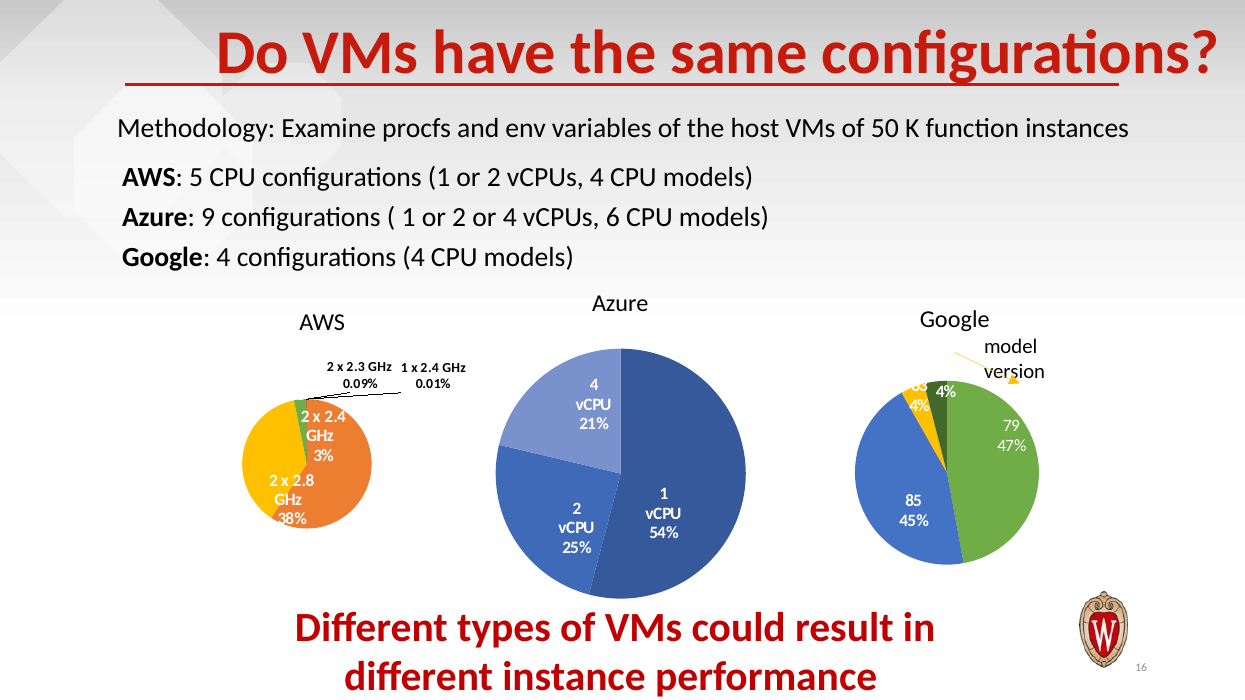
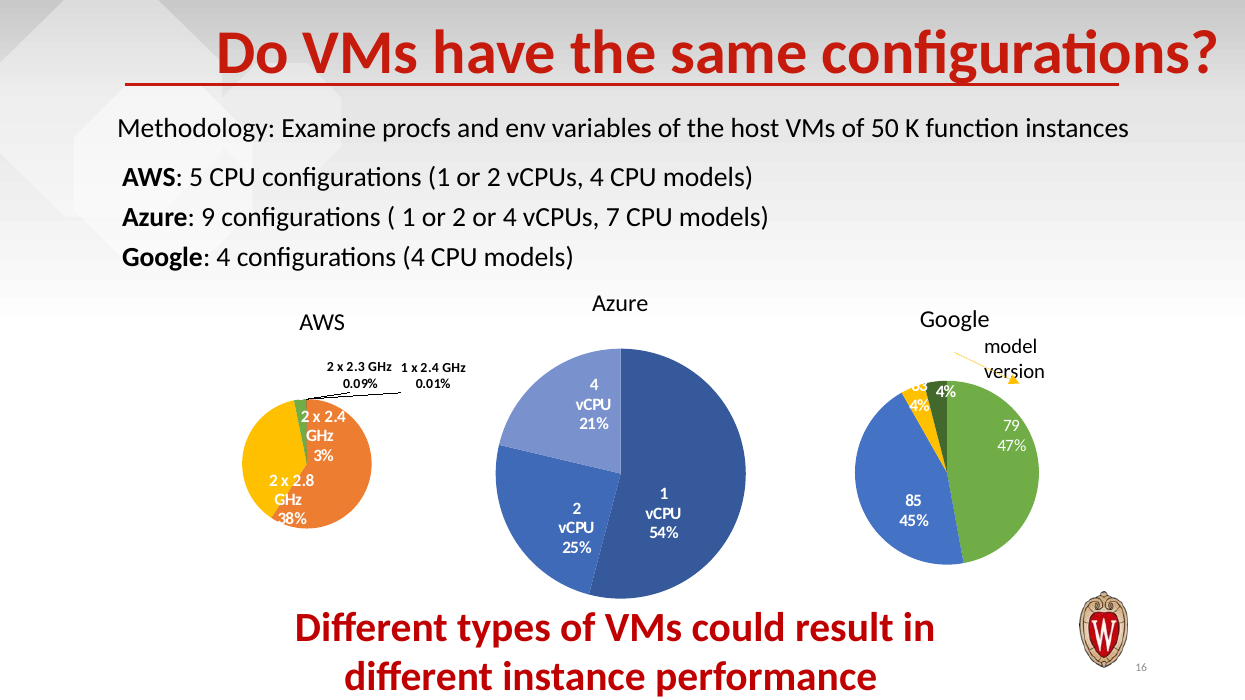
6: 6 -> 7 (613, 217)
